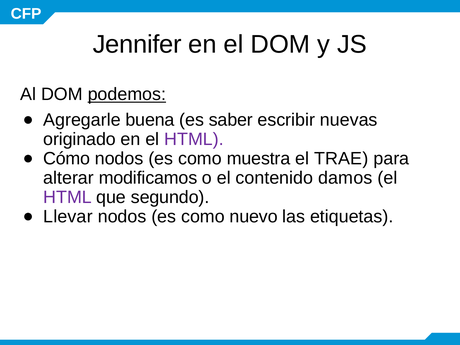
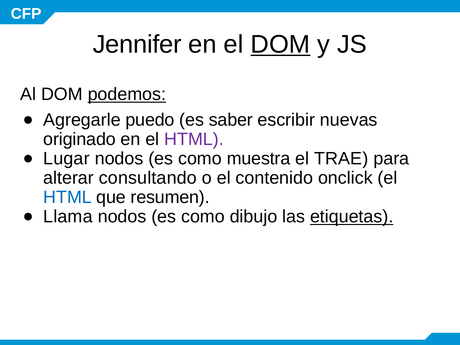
DOM underline: none -> present (280, 44)
buena: buena -> puedo (150, 120)
Cómo: Cómo -> Lugar (67, 159)
modificamos: modificamos -> consultando (148, 178)
damos: damos -> onclick (345, 178)
HTML colour: purple -> blue (68, 197)
segundo: segundo -> resumen (170, 197)
Llevar: Llevar -> Llama (68, 217)
nuevo: nuevo -> dibujo (254, 217)
etiquetas underline: none -> present (352, 217)
